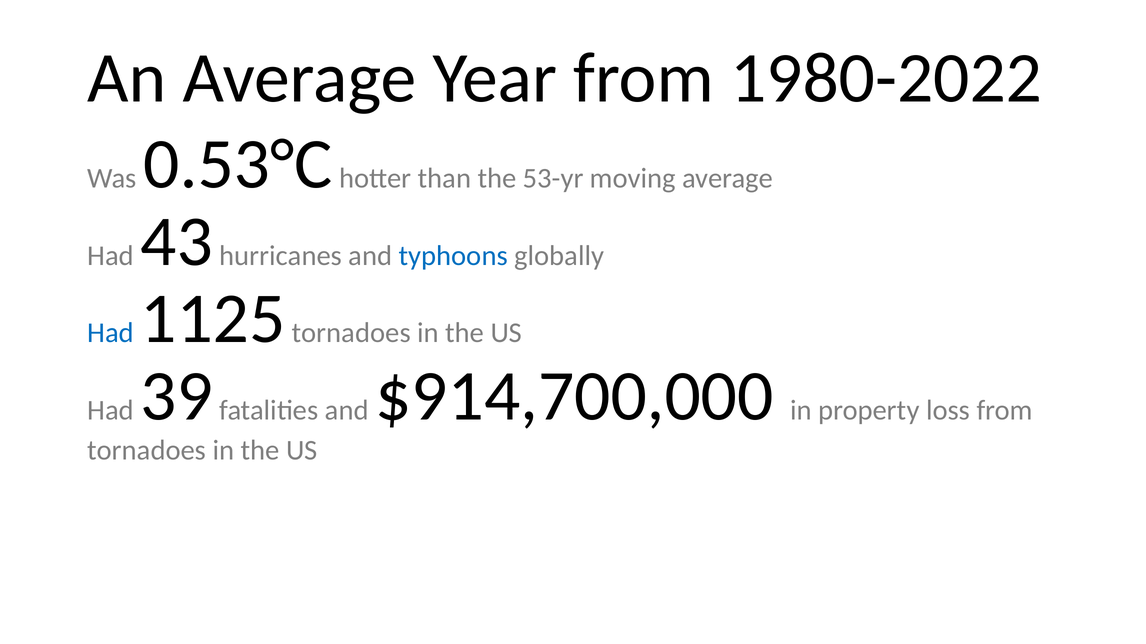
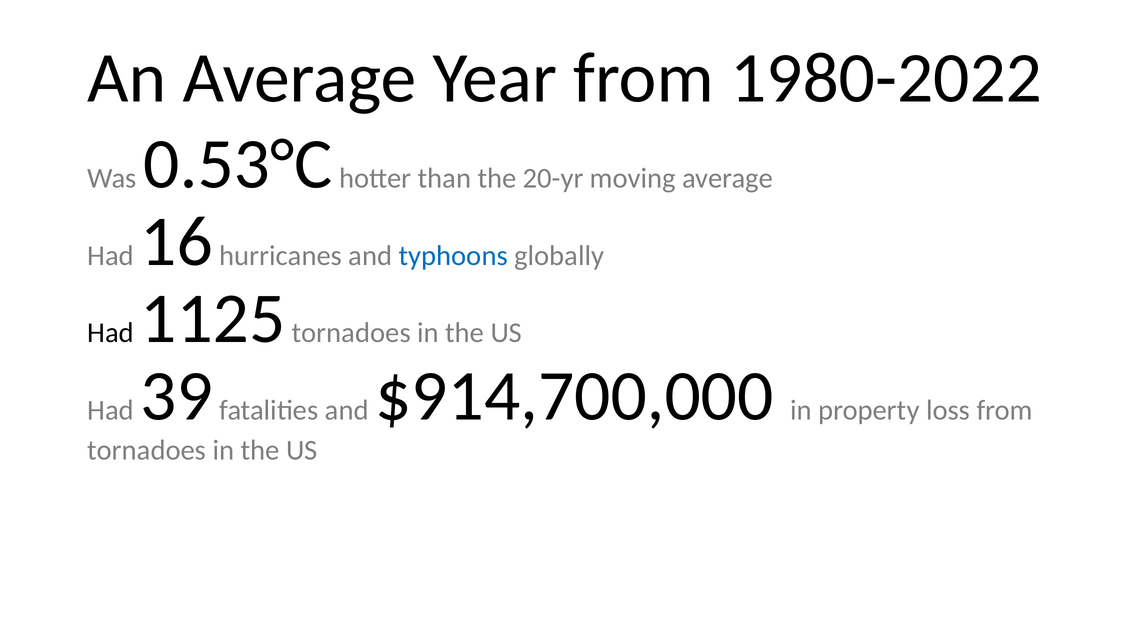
53-yr: 53-yr -> 20-yr (553, 178)
43: 43 -> 16 (177, 242)
Had colour: blue -> black (111, 333)
